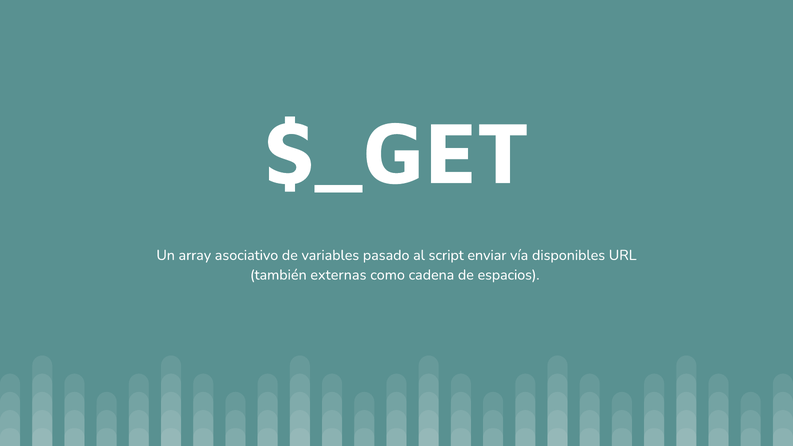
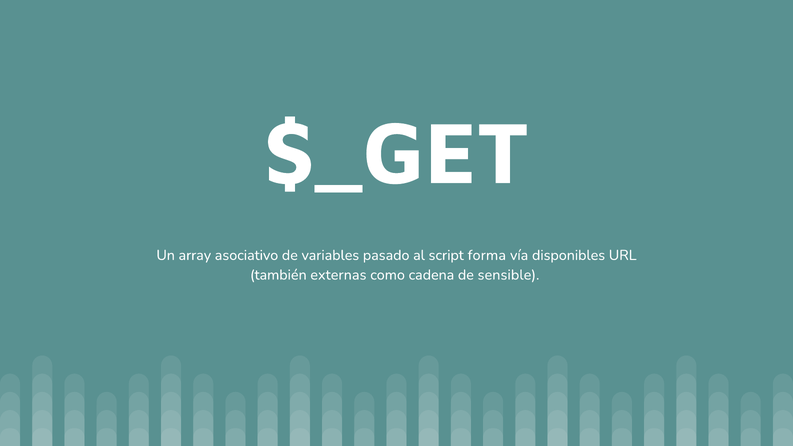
enviar: enviar -> forma (487, 255)
espacios: espacios -> sensible (508, 275)
